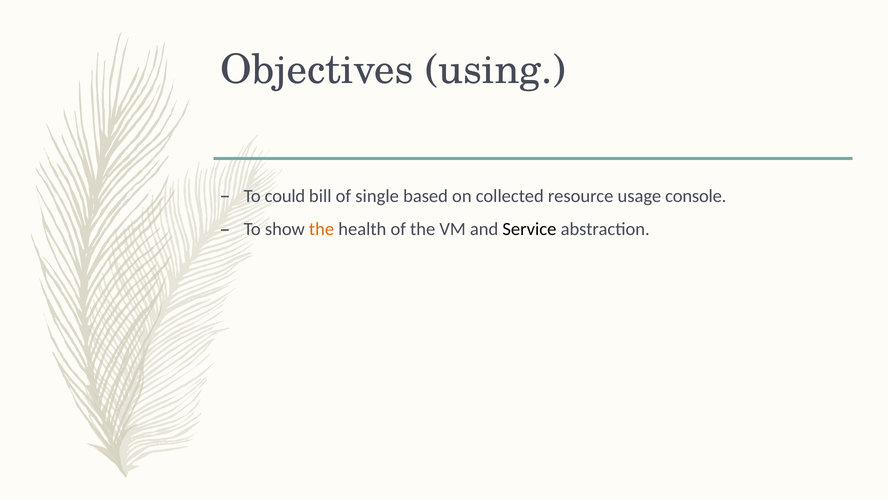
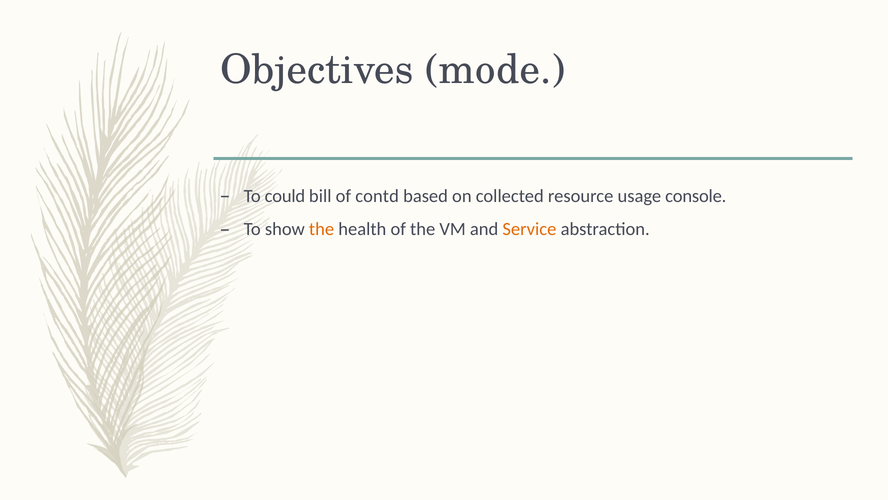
using: using -> mode (495, 70)
single: single -> contd (377, 196)
Service colour: black -> orange (529, 229)
